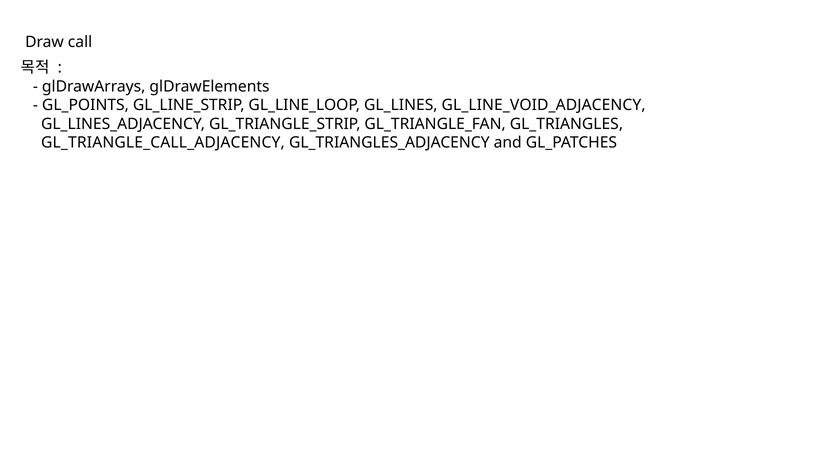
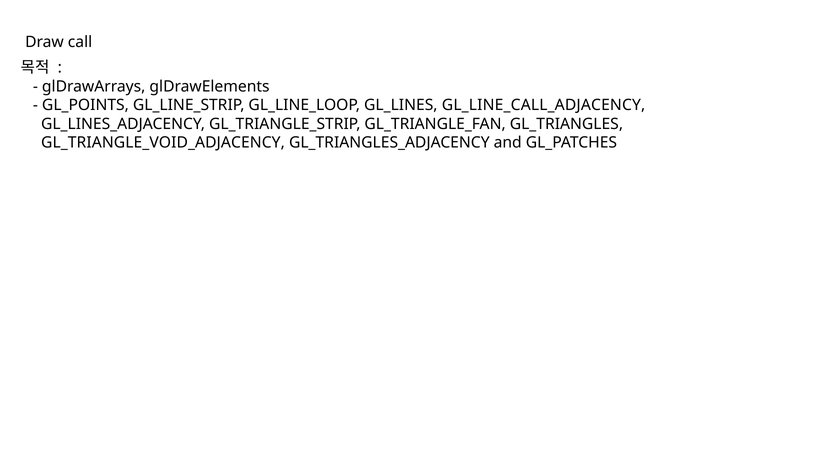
GL_LINE_VOID_ADJACENCY: GL_LINE_VOID_ADJACENCY -> GL_LINE_CALL_ADJACENCY (544, 105)
GL_TRIANGLE_CALL_ADJACENCY: GL_TRIANGLE_CALL_ADJACENCY -> GL_TRIANGLE_VOID_ADJACENCY (163, 143)
